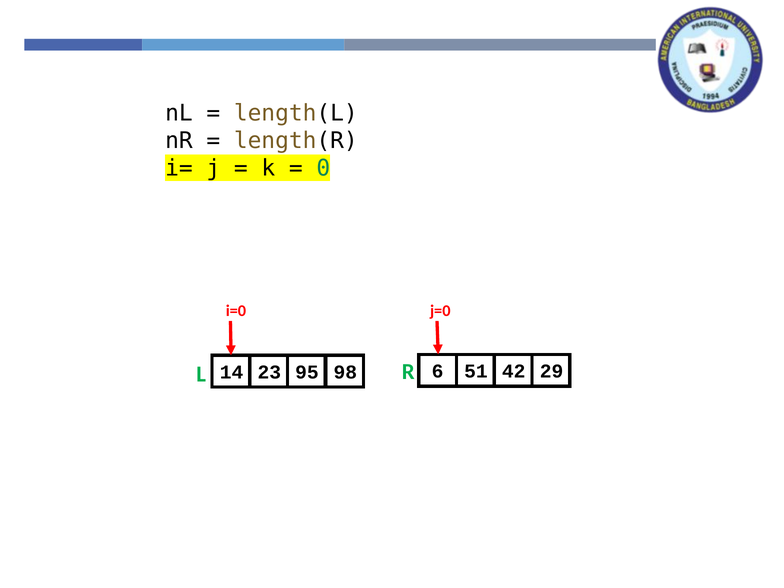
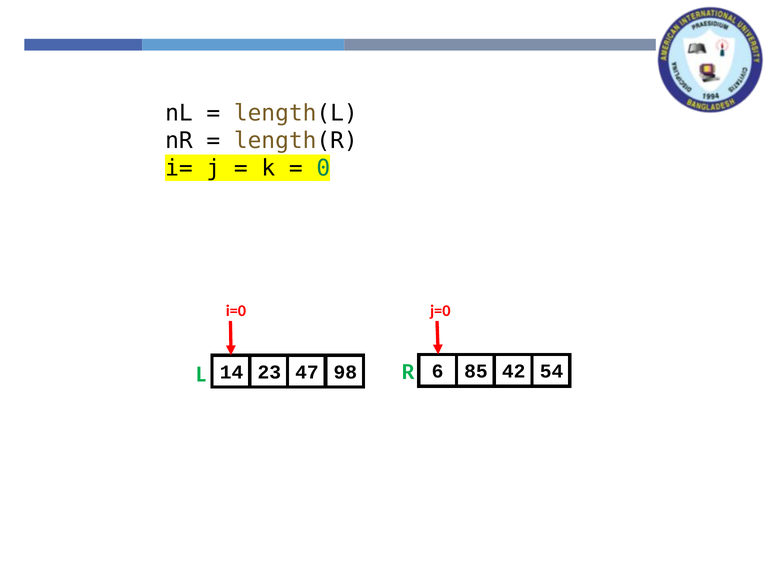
95: 95 -> 47 (307, 372)
51: 51 -> 85 (476, 371)
29: 29 -> 54 (552, 371)
